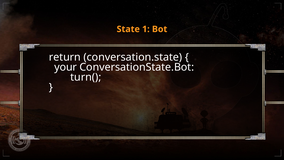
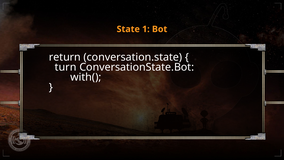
your: your -> turn (66, 67)
turn(: turn( -> with( (86, 77)
